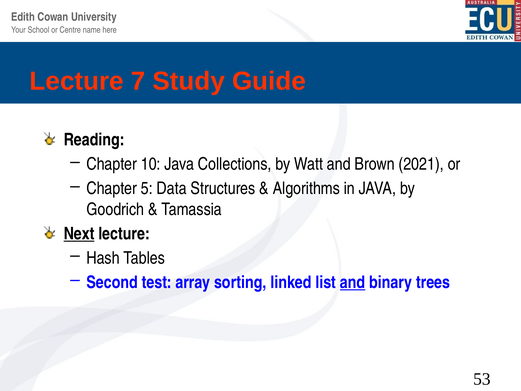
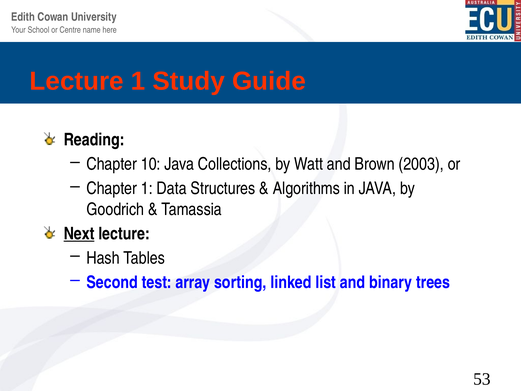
Lecture 7: 7 -> 1 (138, 81)
2021: 2021 -> 2003 (421, 164)
Chapter 5: 5 -> 1 (147, 188)
and underline: present -> none (353, 282)
